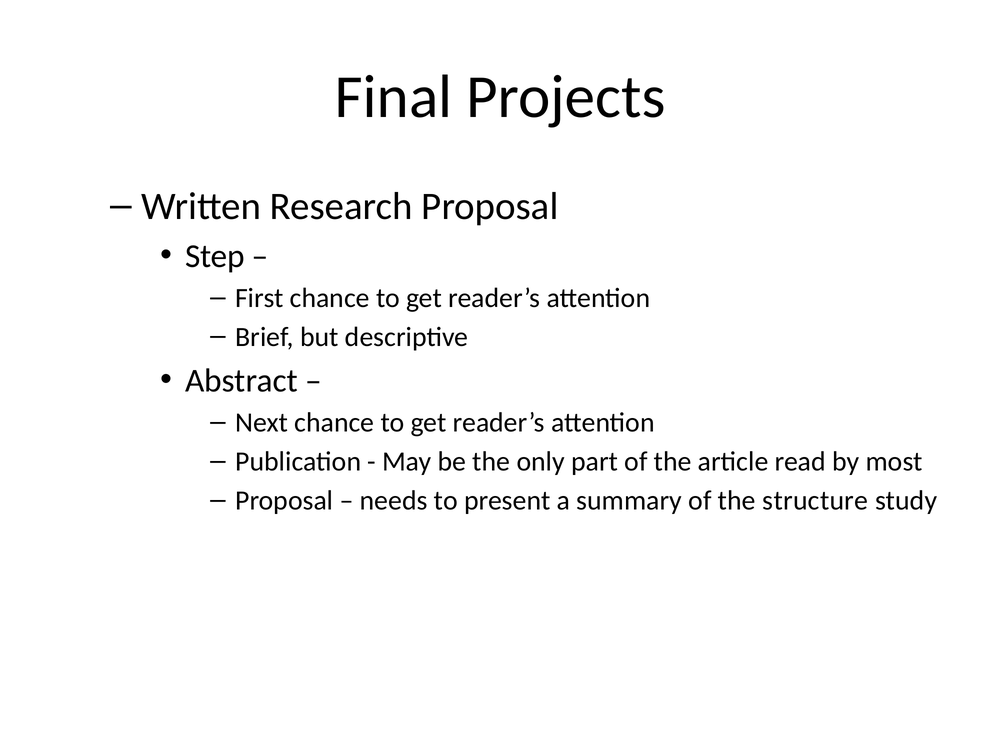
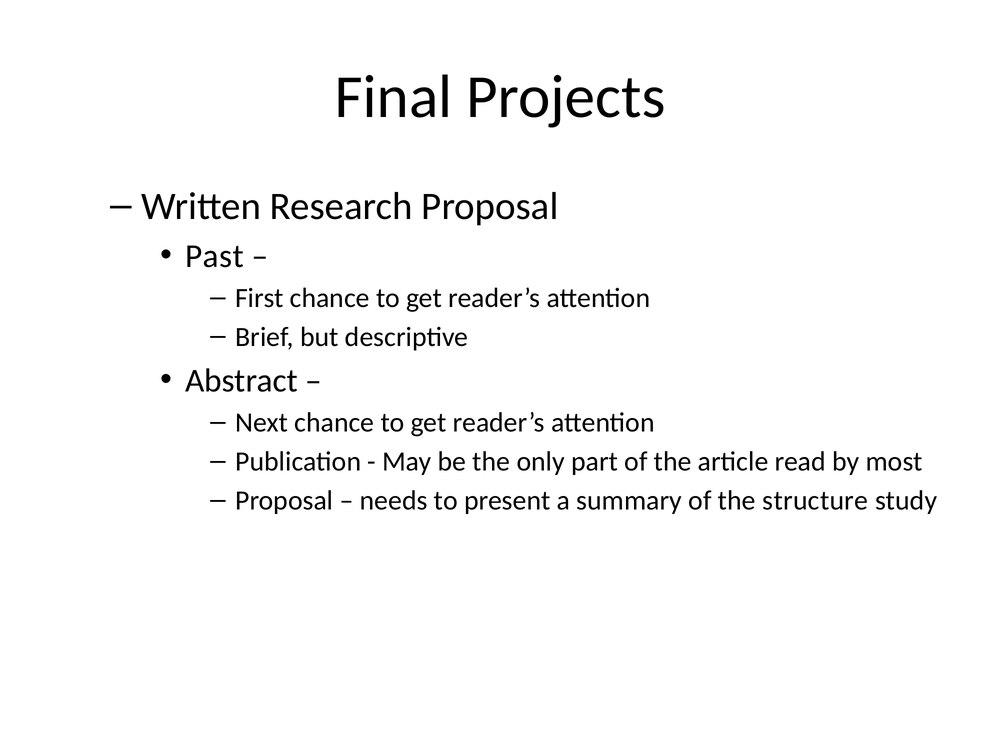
Step: Step -> Past (215, 256)
